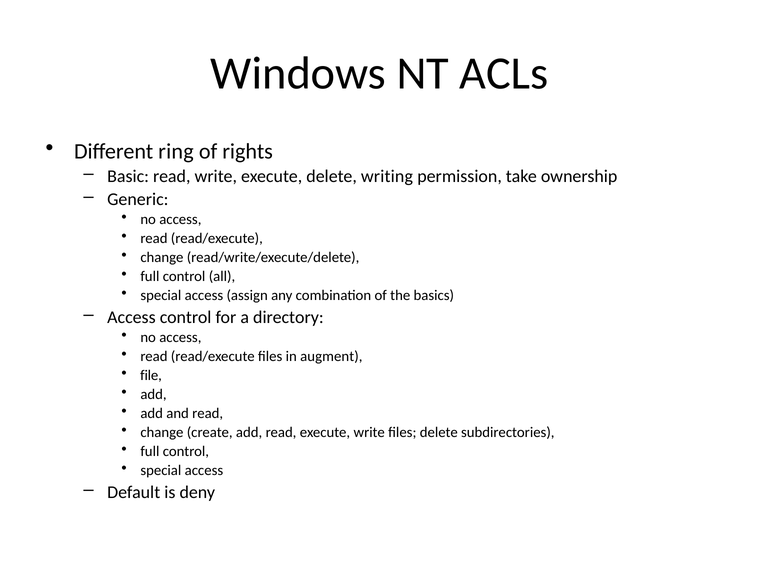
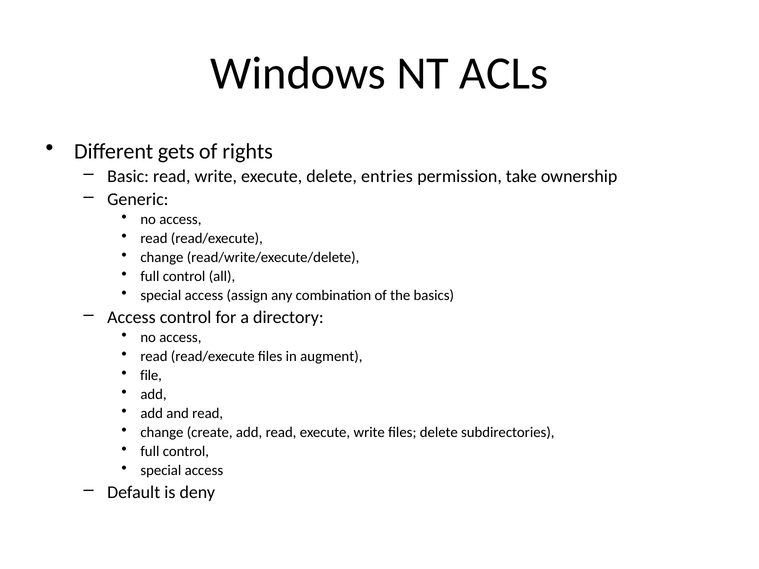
ring: ring -> gets (176, 151)
writing: writing -> entries (387, 176)
